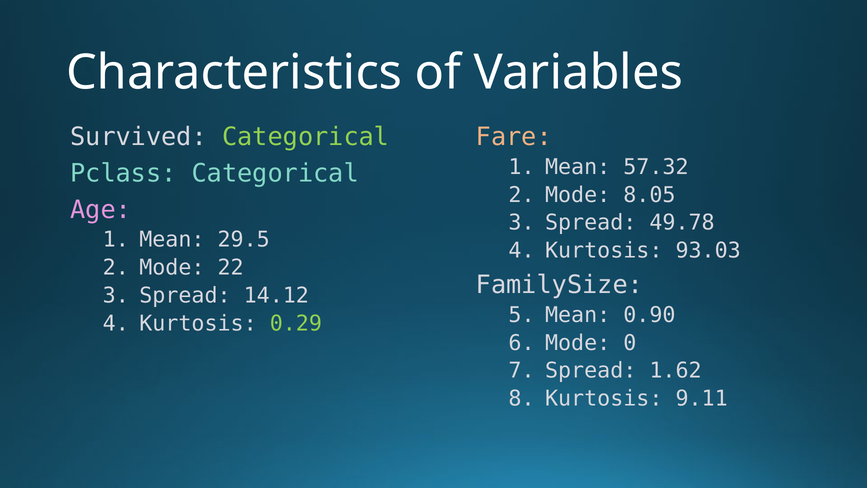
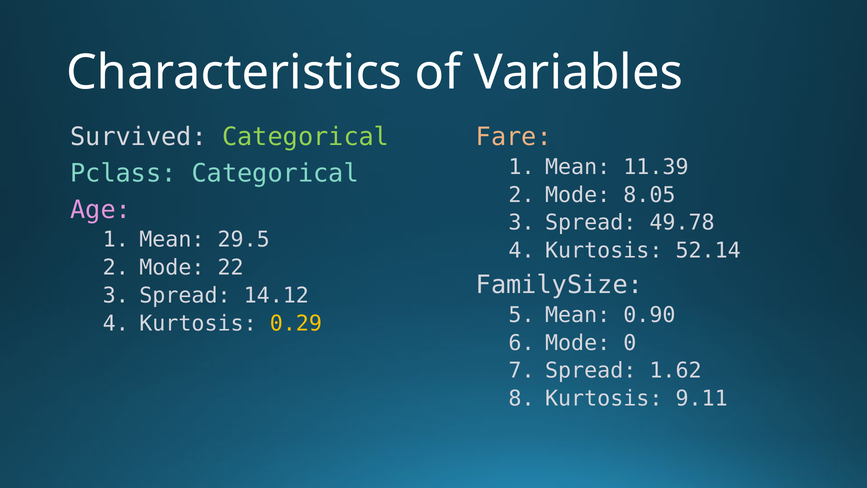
57.32: 57.32 -> 11.39 (656, 167)
93.03: 93.03 -> 52.14 (708, 251)
0.29 colour: light green -> yellow (296, 323)
